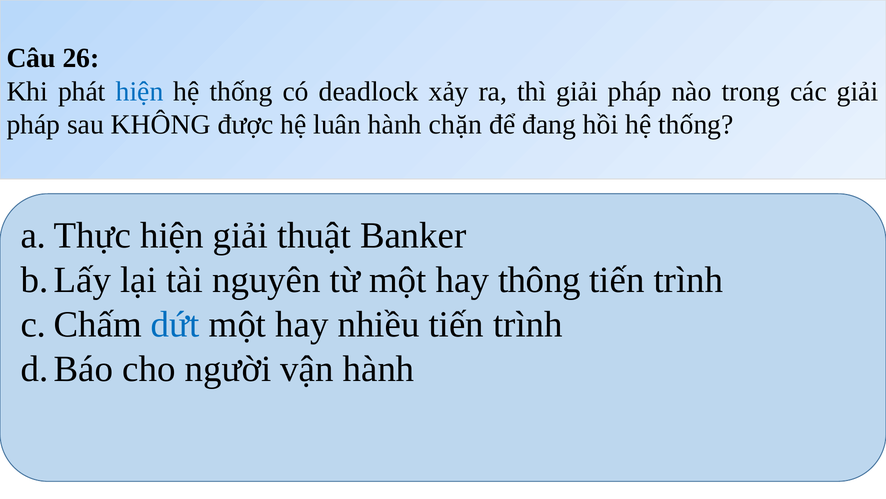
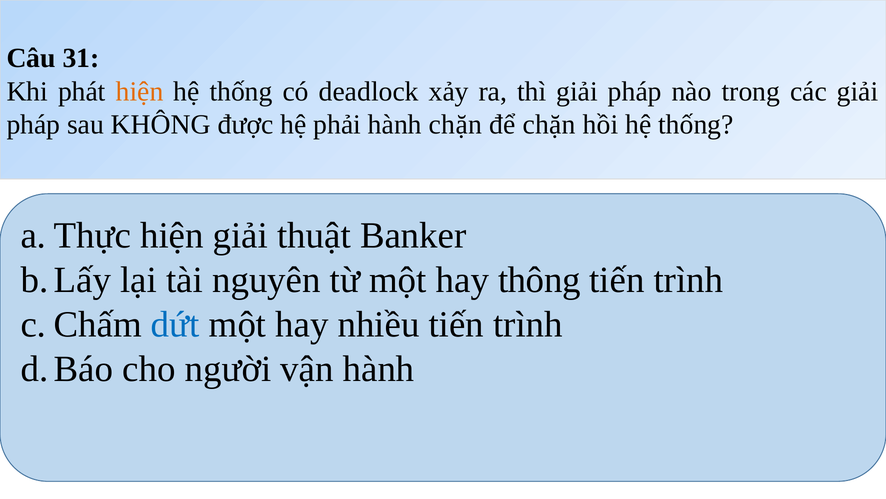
26: 26 -> 31 (81, 58)
hiện colour: blue -> orange (140, 91)
luân: luân -> phải (337, 125)
để đang: đang -> chặn (549, 125)
